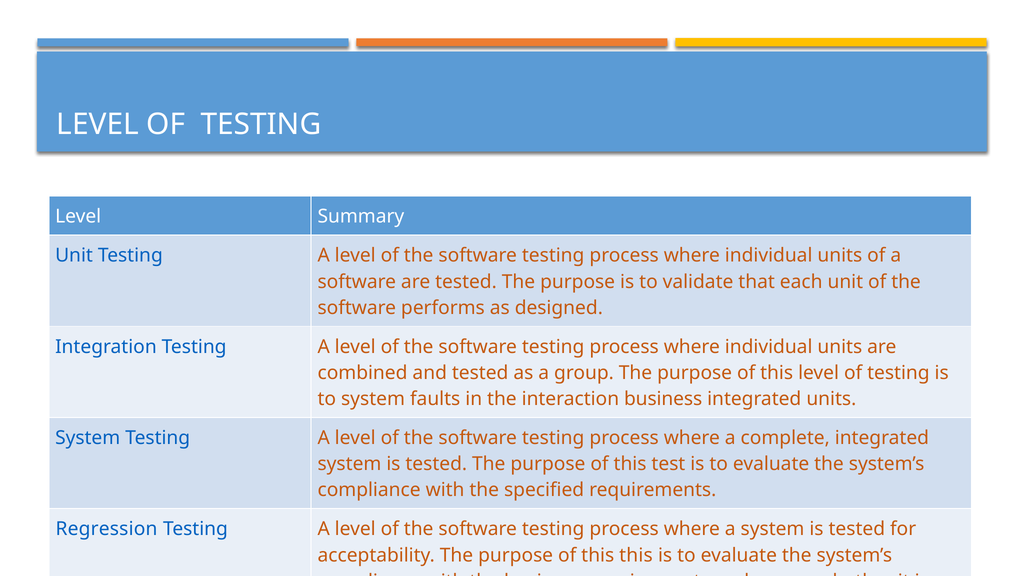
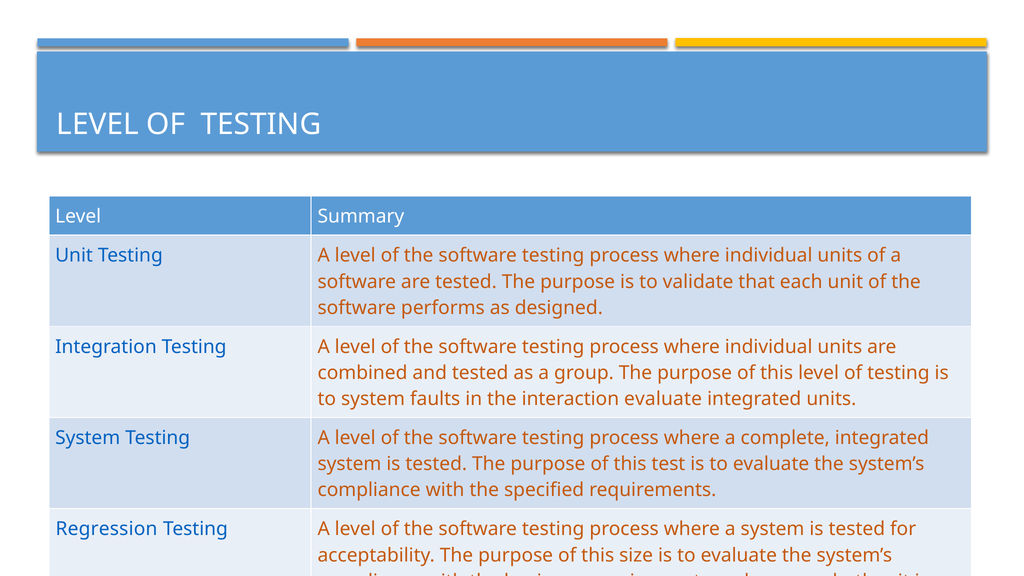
interaction business: business -> evaluate (663, 399)
this this: this -> size (636, 555)
